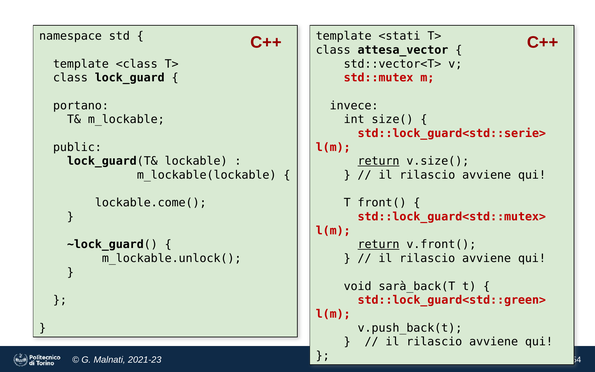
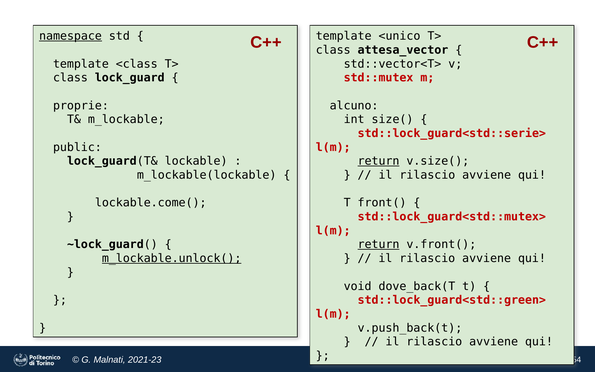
namespace underline: none -> present (71, 36)
<stati: <stati -> <unico (399, 36)
portano: portano -> proprie (81, 106)
invece: invece -> alcuno (354, 106)
m_lockable.unlock( underline: none -> present (172, 258)
sarà_back(T: sarà_back(T -> dove_back(T (417, 286)
